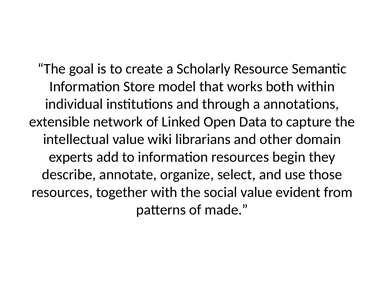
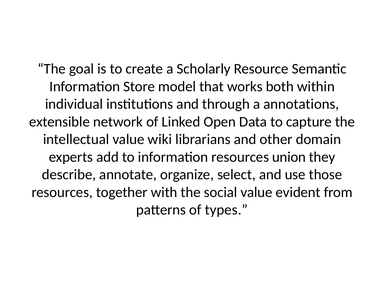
begin: begin -> union (289, 157)
made: made -> types (226, 210)
